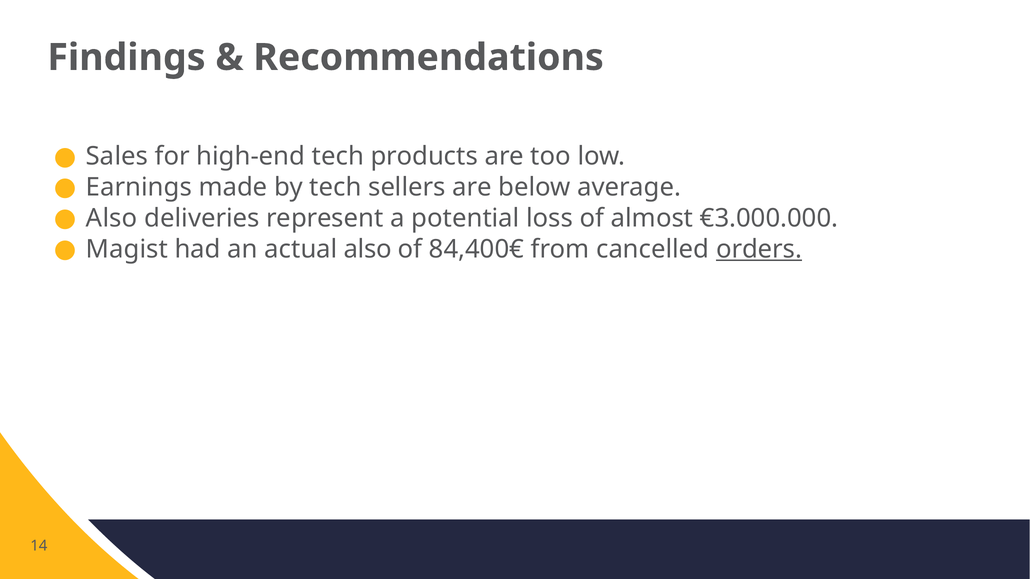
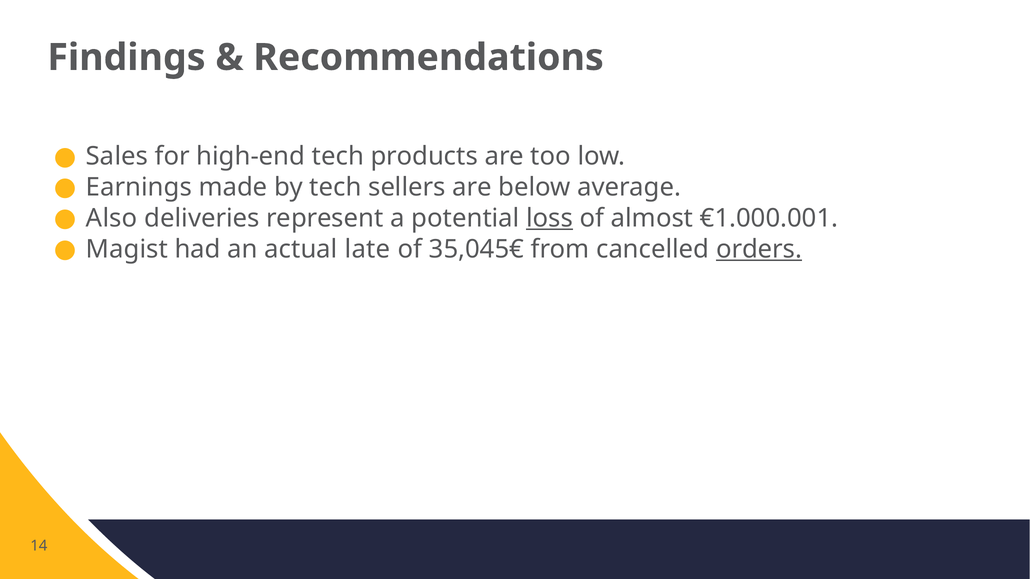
loss underline: none -> present (550, 218)
€3.000.000: €3.000.000 -> €1.000.001 (769, 218)
actual also: also -> late (368, 249)
84,400€: 84,400€ -> 35,045€ (477, 249)
